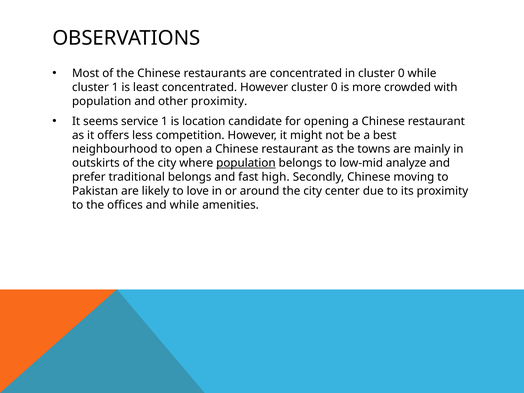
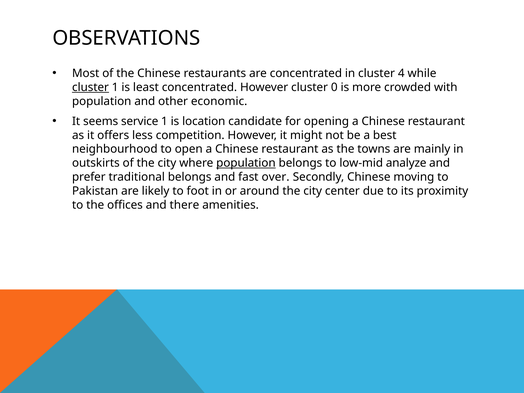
in cluster 0: 0 -> 4 (401, 73)
cluster underline: none -> present (90, 87)
other proximity: proximity -> economic (219, 101)
high: high -> over (276, 177)
love: love -> foot (198, 191)
and while: while -> there (184, 205)
